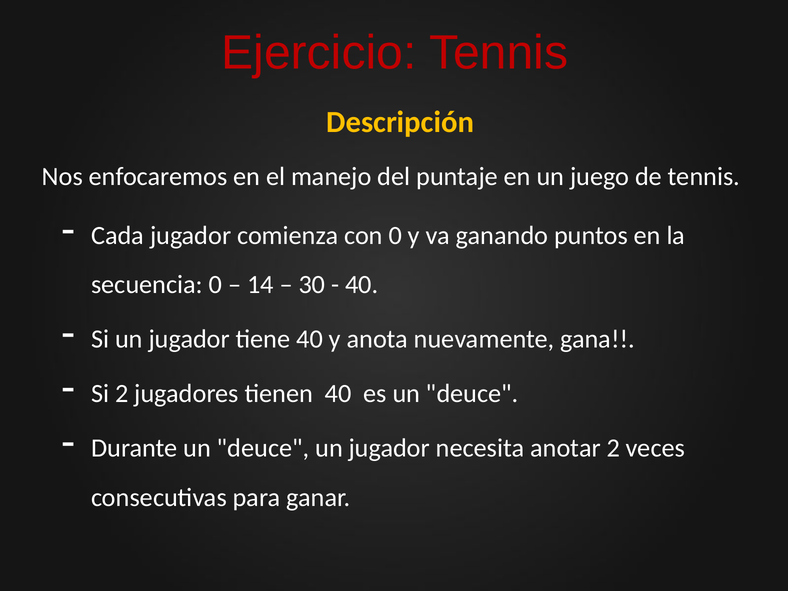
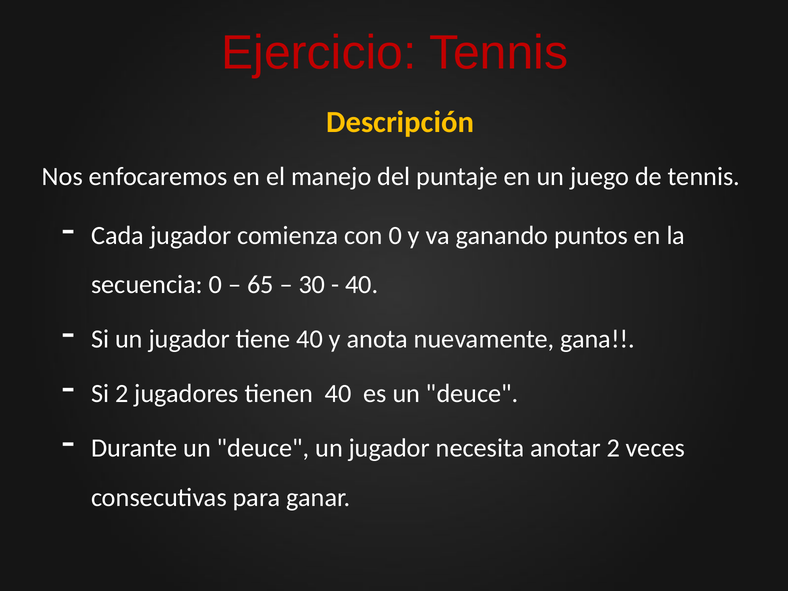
14: 14 -> 65 (260, 285)
